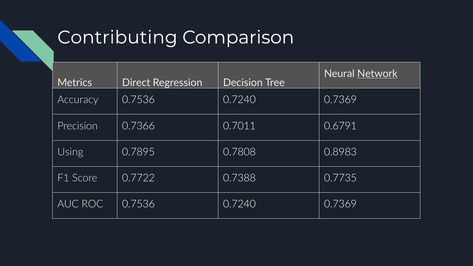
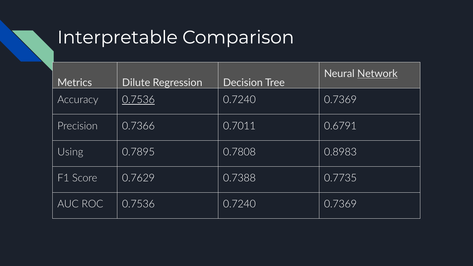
Contributing: Contributing -> Interpretable (118, 37)
Direct: Direct -> Dilute (136, 83)
0.7536 underline: none -> present (138, 100)
0.7722: 0.7722 -> 0.7629 (138, 178)
